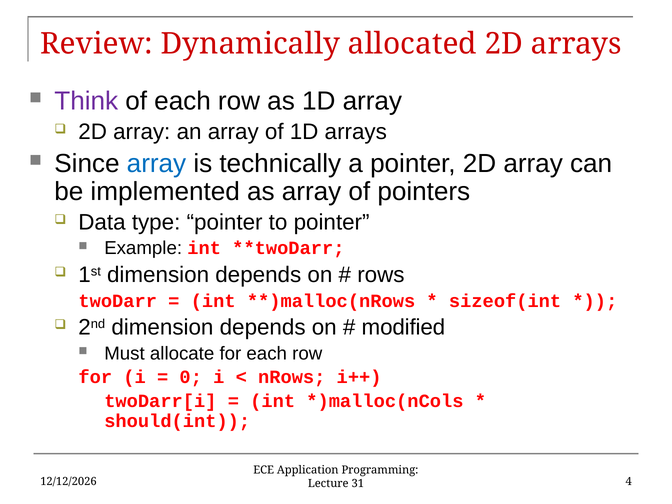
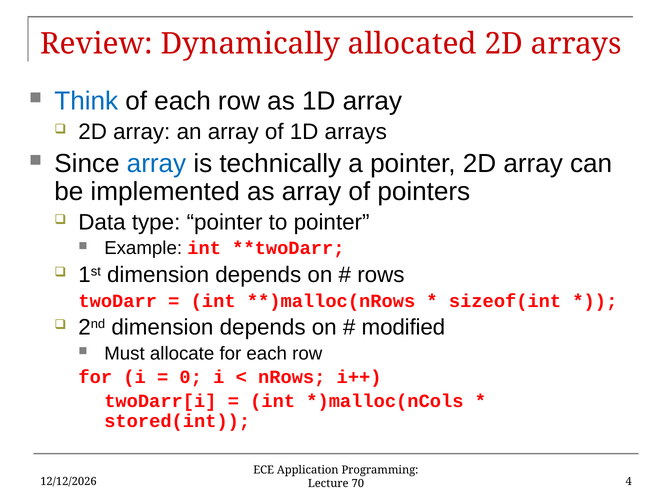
Think colour: purple -> blue (86, 101)
should(int: should(int -> stored(int (177, 421)
31: 31 -> 70 (358, 483)
